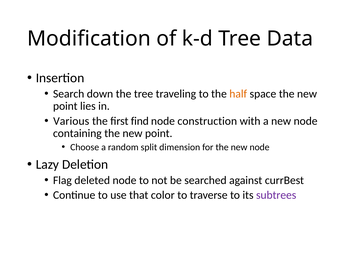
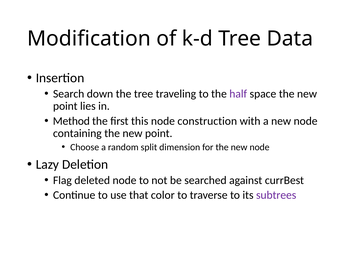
half colour: orange -> purple (238, 94)
Various: Various -> Method (71, 121)
find: find -> this (140, 121)
